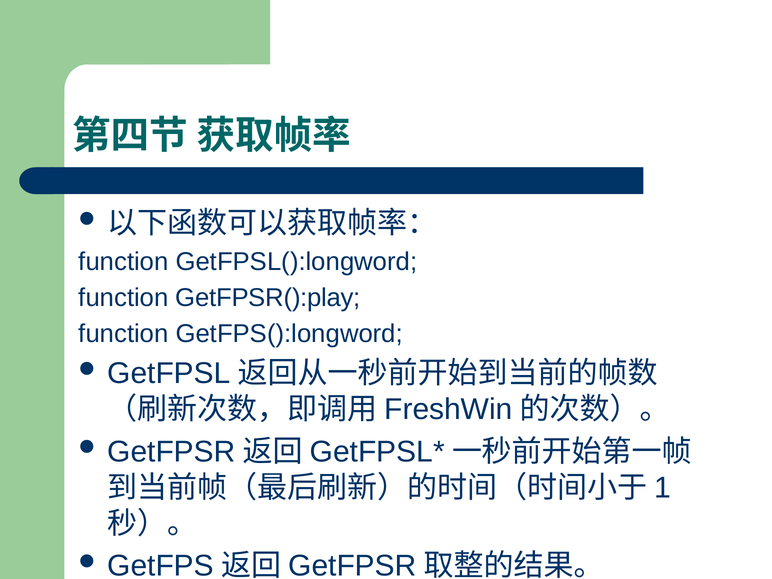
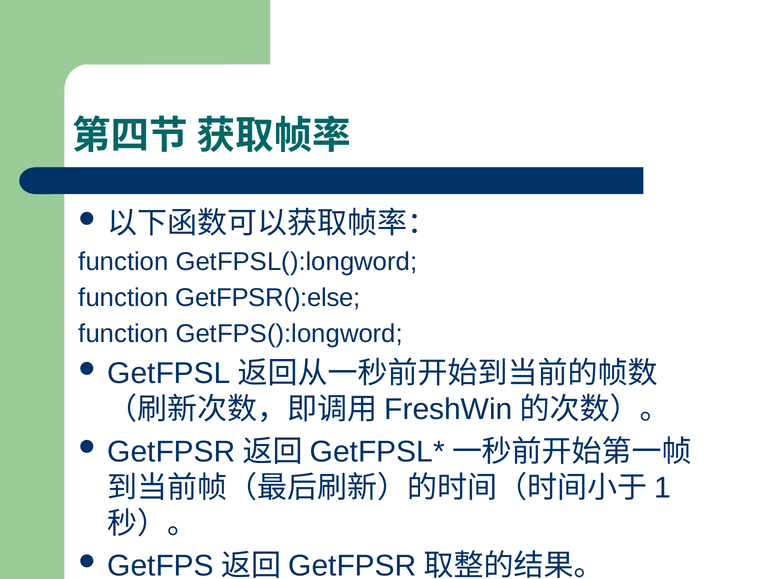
GetFPSR():play: GetFPSR():play -> GetFPSR():else (268, 298)
